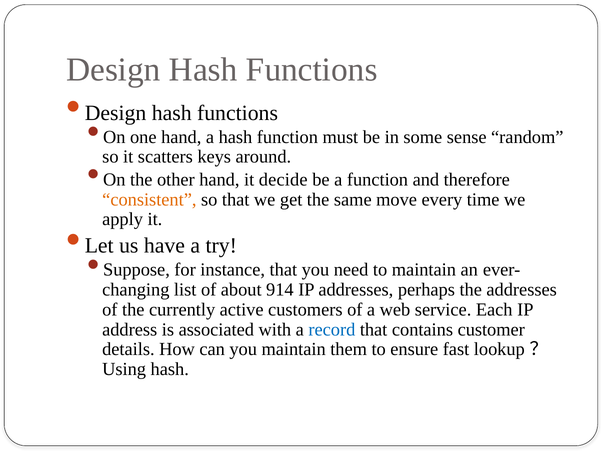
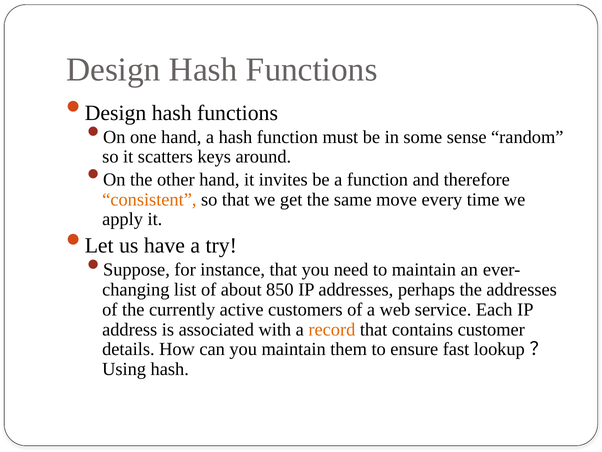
decide: decide -> invites (283, 179)
914: 914 -> 850 (280, 289)
record colour: blue -> orange (332, 329)
